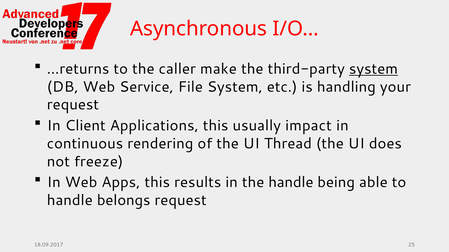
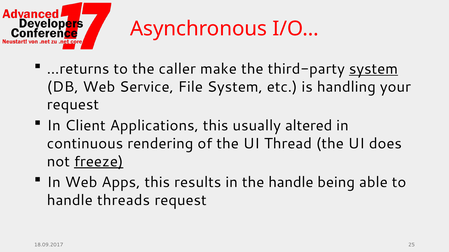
impact: impact -> altered (309, 126)
freeze underline: none -> present (99, 162)
belongs: belongs -> threads (124, 201)
